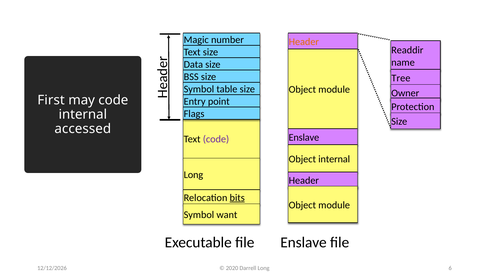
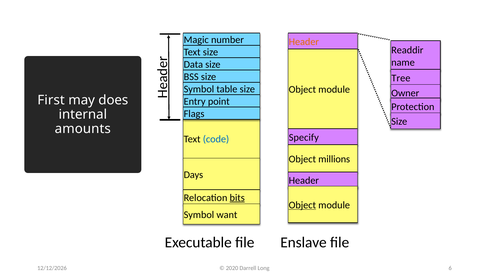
may code: code -> does (113, 100)
accessed: accessed -> amounts (83, 129)
Enslave: Enslave -> Specify (304, 138)
code colour: purple -> blue (216, 139)
Object internal: internal -> millions (334, 159)
Long: Long -> Days (193, 175)
Object underline: none -> present (302, 205)
